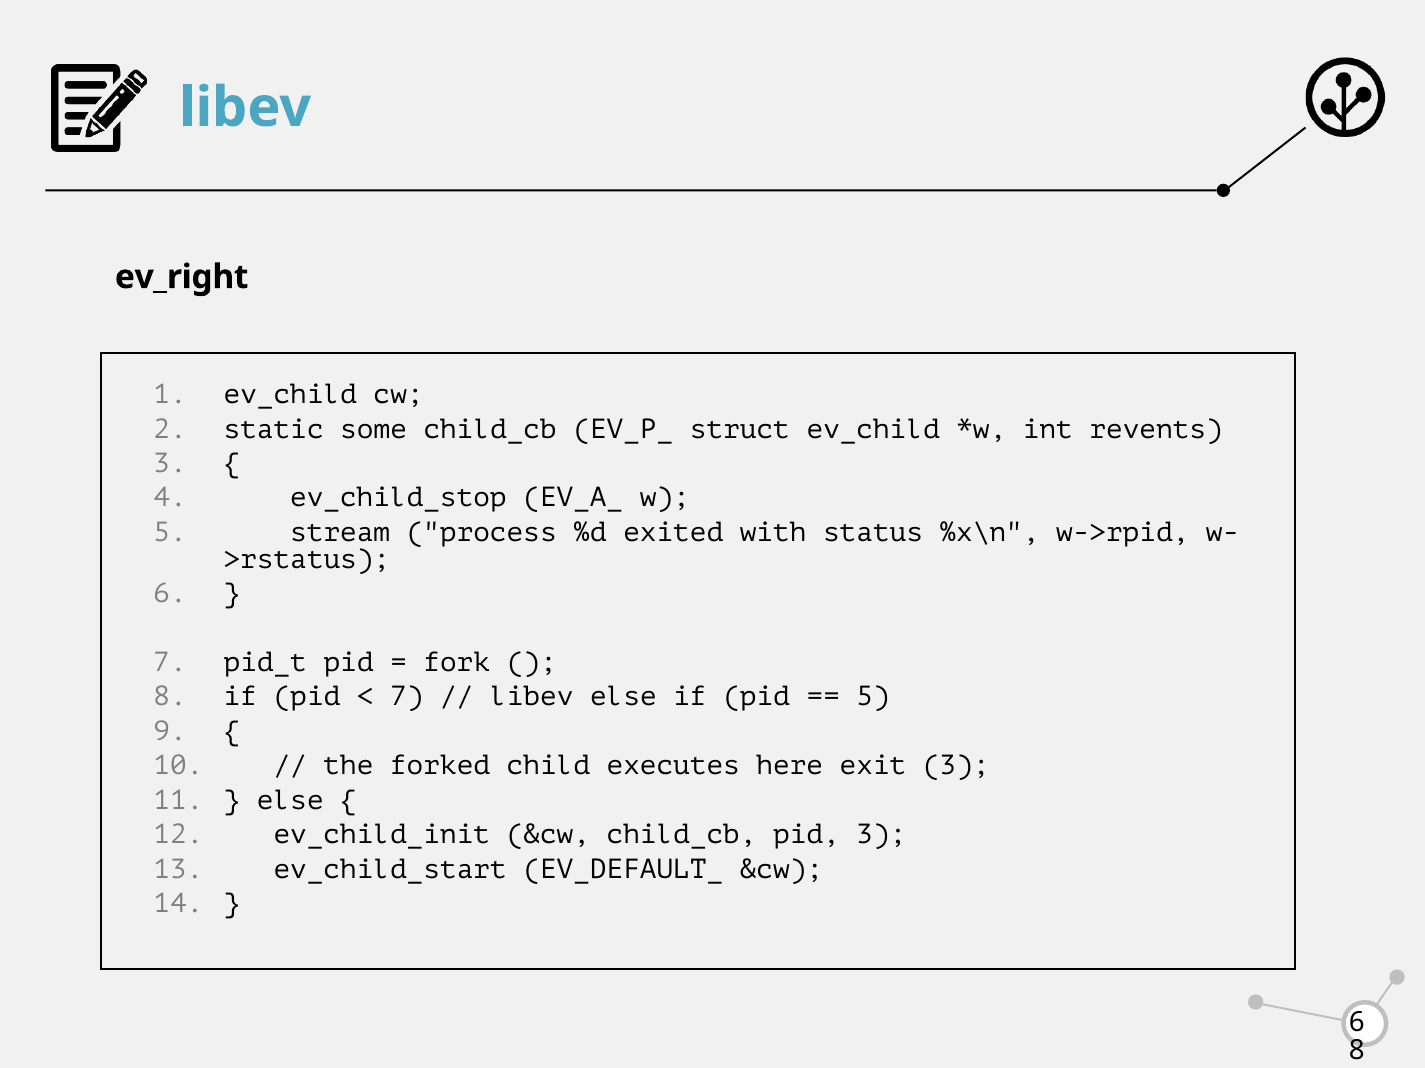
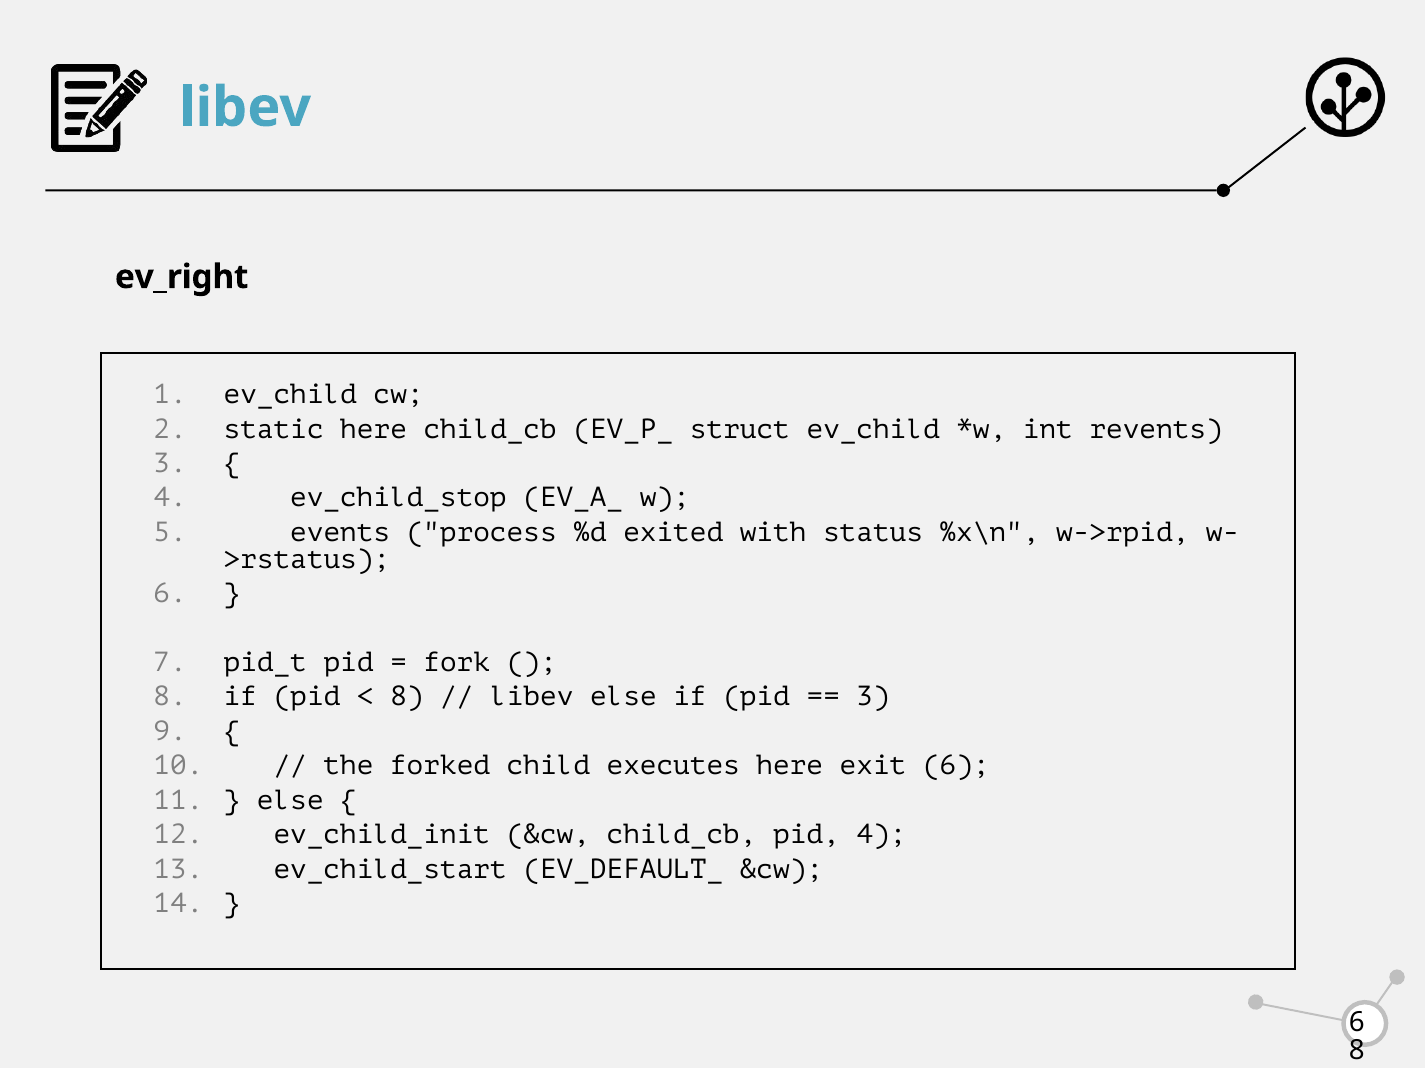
static some: some -> here (374, 429)
stream: stream -> events (340, 533)
7: 7 -> 8 (407, 697)
5: 5 -> 3 (873, 697)
exit 3: 3 -> 6 (956, 766)
pid 3: 3 -> 4 (881, 835)
